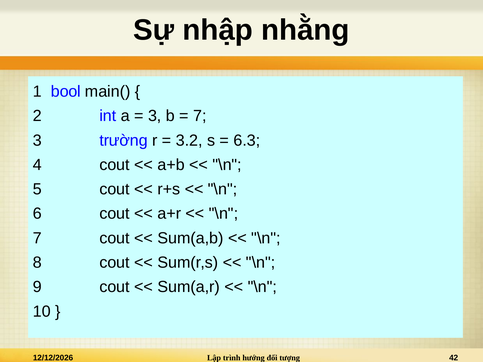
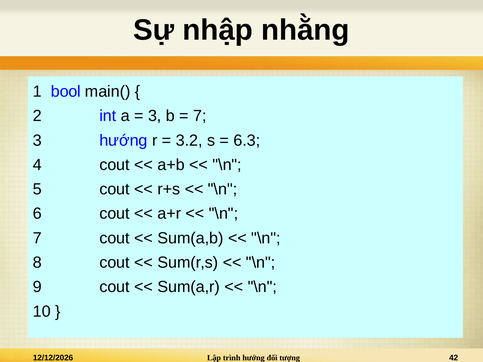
3 trường: trường -> hướng (123, 140)
